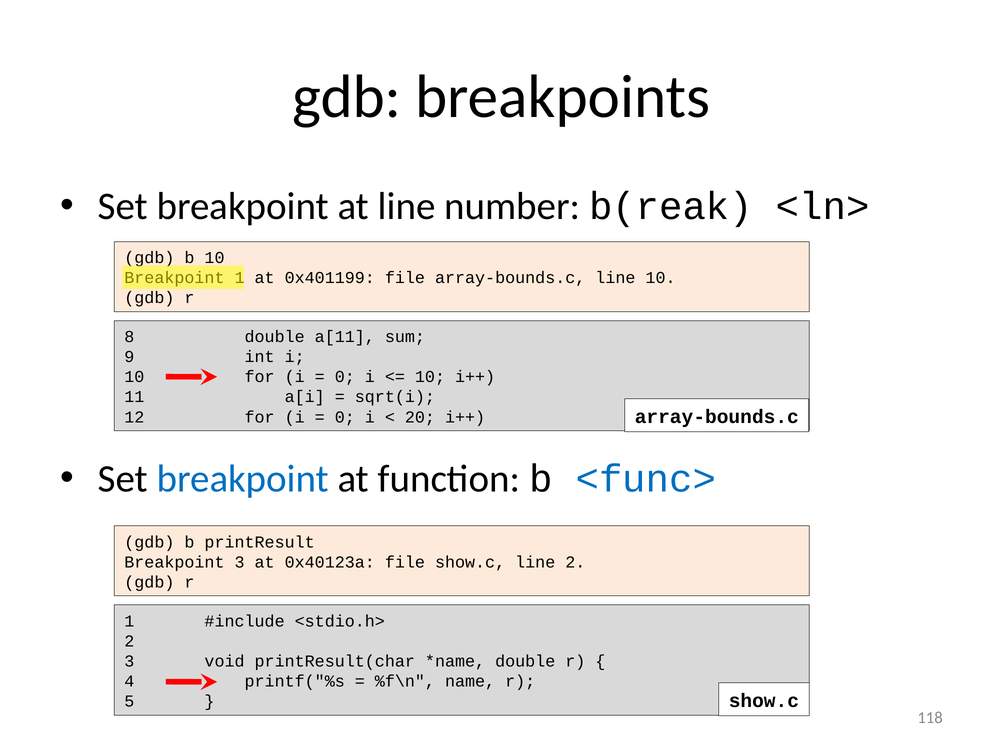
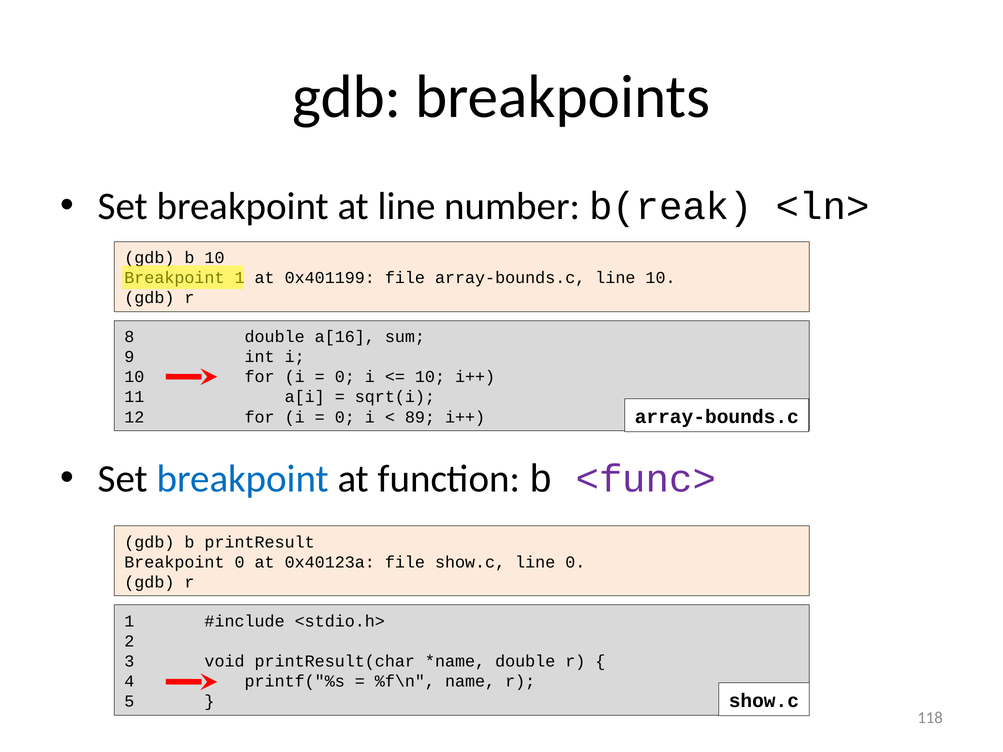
a[11: a[11 -> a[16 (345, 337)
20: 20 -> 89 (420, 417)
<func> colour: blue -> purple (646, 479)
Breakpoint 3: 3 -> 0 (240, 562)
line 2: 2 -> 0 (575, 562)
